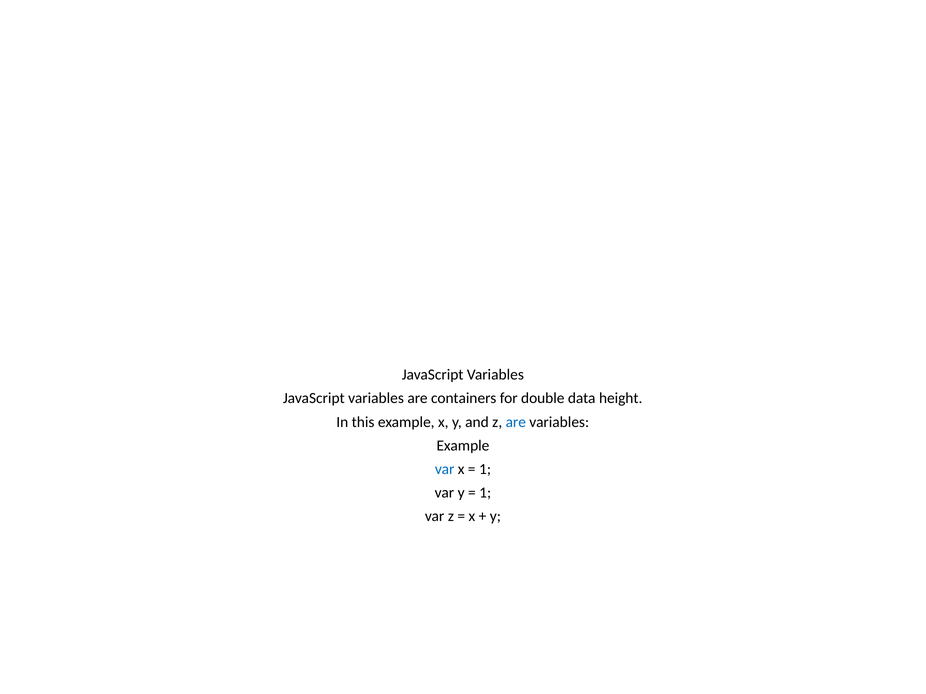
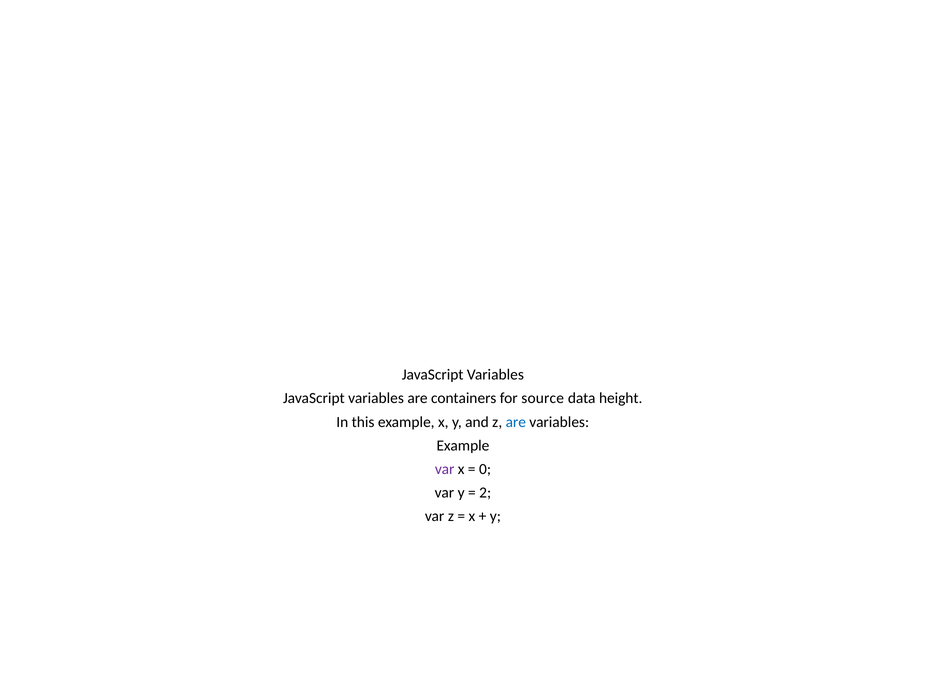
double: double -> source (543, 399)
var colour: blue -> purple (445, 470)
1: 1 -> 0 (485, 470)
1: 1 -> 2 (485, 493)
